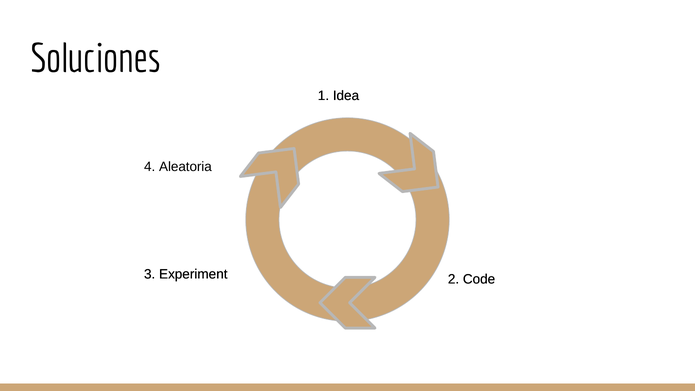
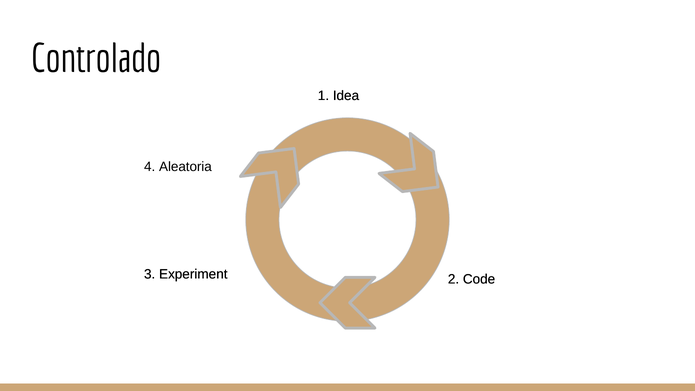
Soluciones: Soluciones -> Controlado (96, 59)
